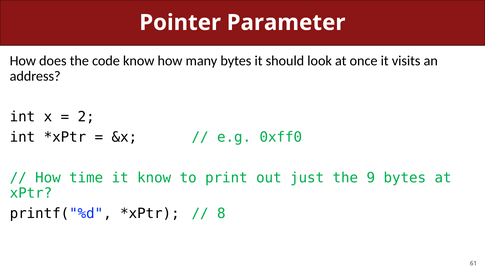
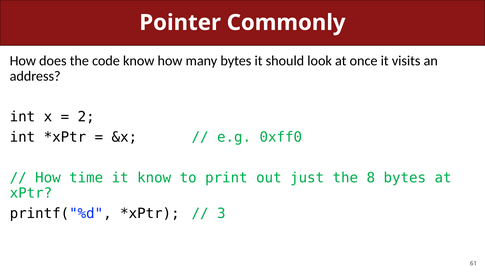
Parameter: Parameter -> Commonly (286, 23)
9: 9 -> 8 (371, 178)
8: 8 -> 3 (221, 213)
